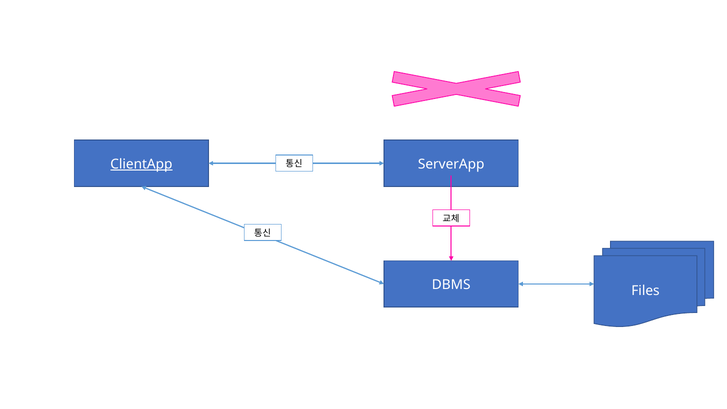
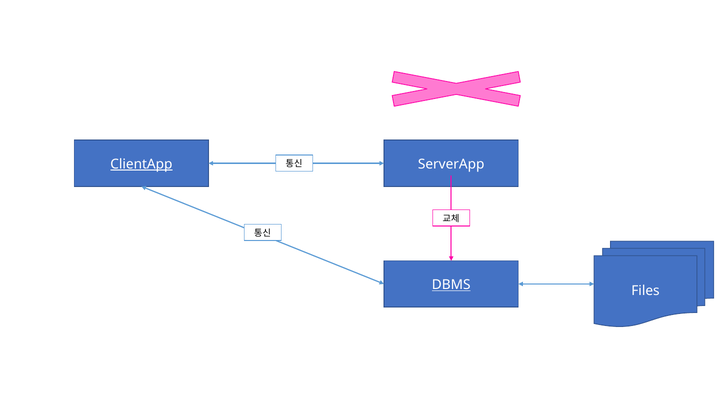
DBMS underline: none -> present (451, 285)
